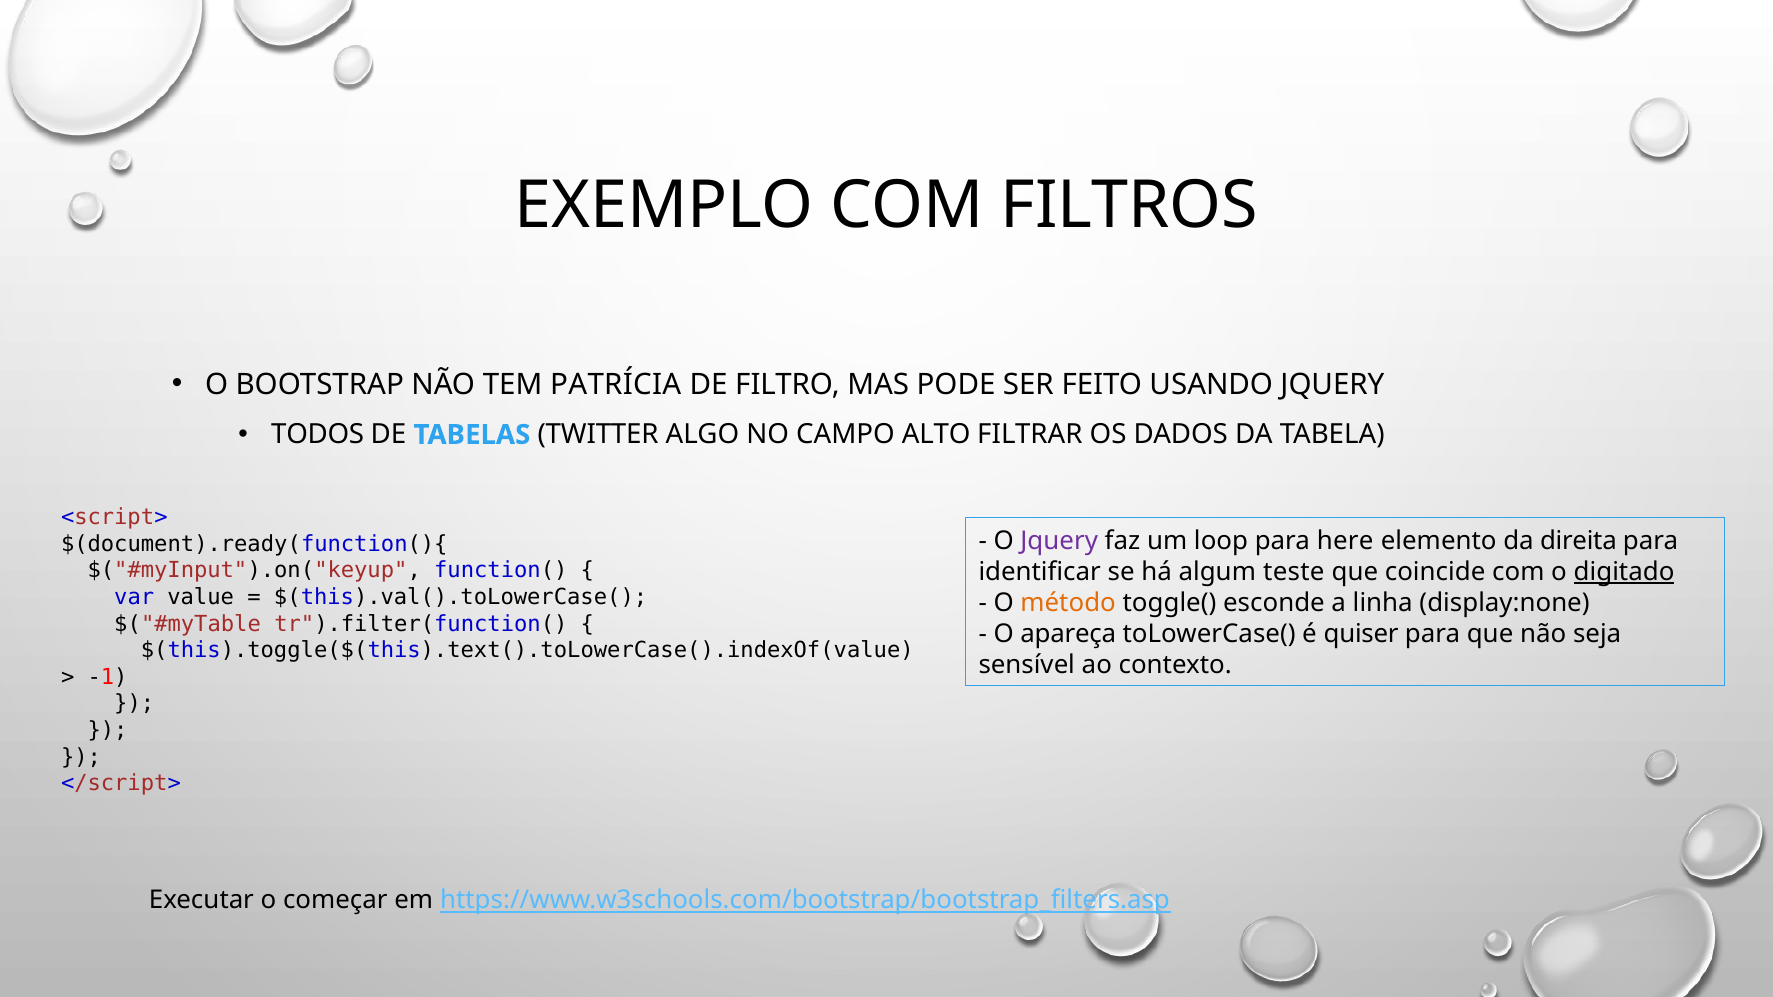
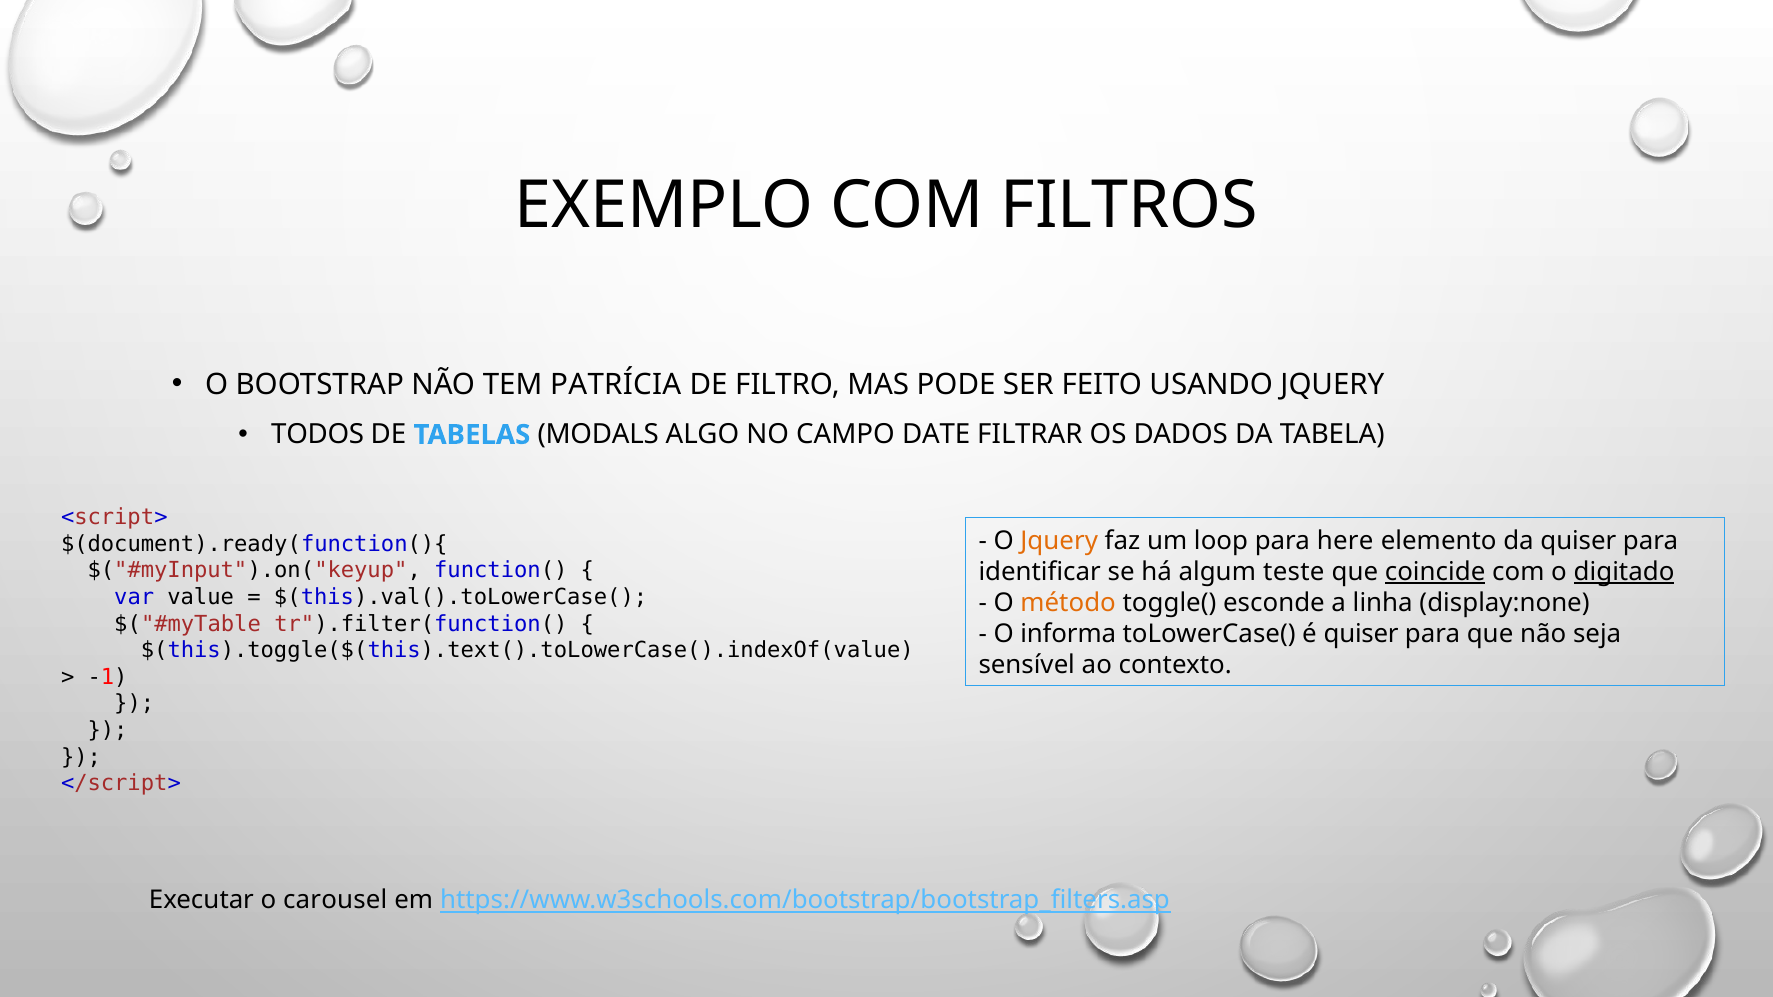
TWITTER: TWITTER -> MODALS (598, 435)
ALTO: ALTO -> DATE (936, 435)
Jquery colour: purple -> orange (1059, 541)
da direita: direita -> quiser (1578, 541)
coincide underline: none -> present (1435, 572)
apareça: apareça -> informa (1068, 634)
começar: começar -> carousel (335, 900)
